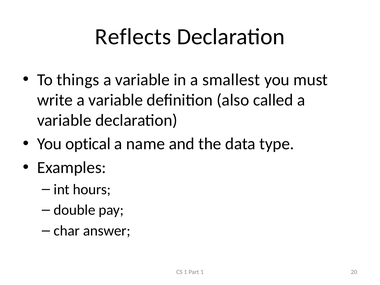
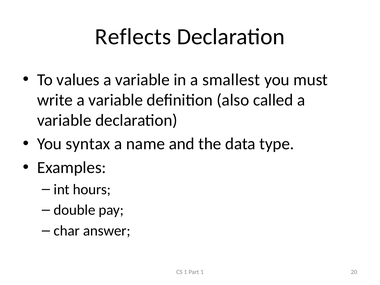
things: things -> values (78, 80)
optical: optical -> syntax (88, 144)
